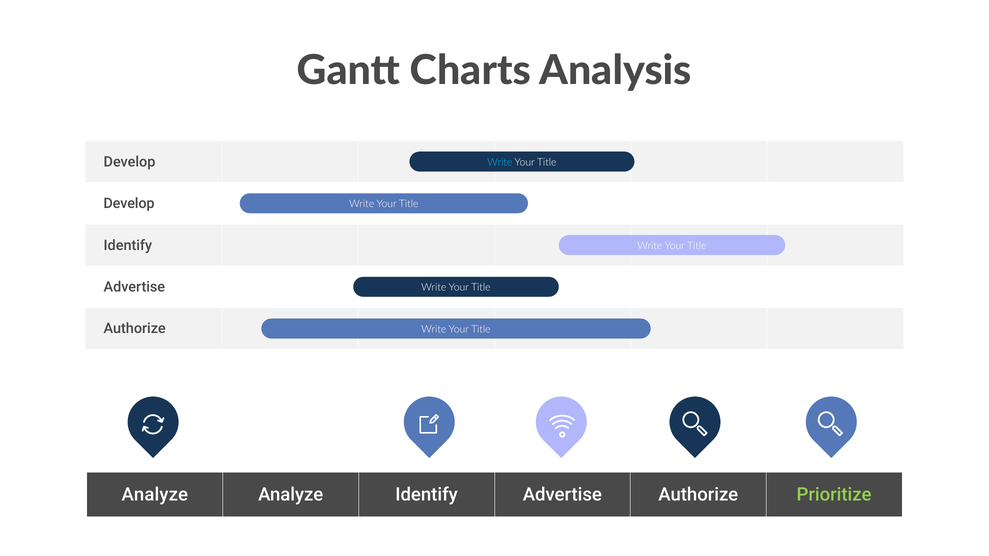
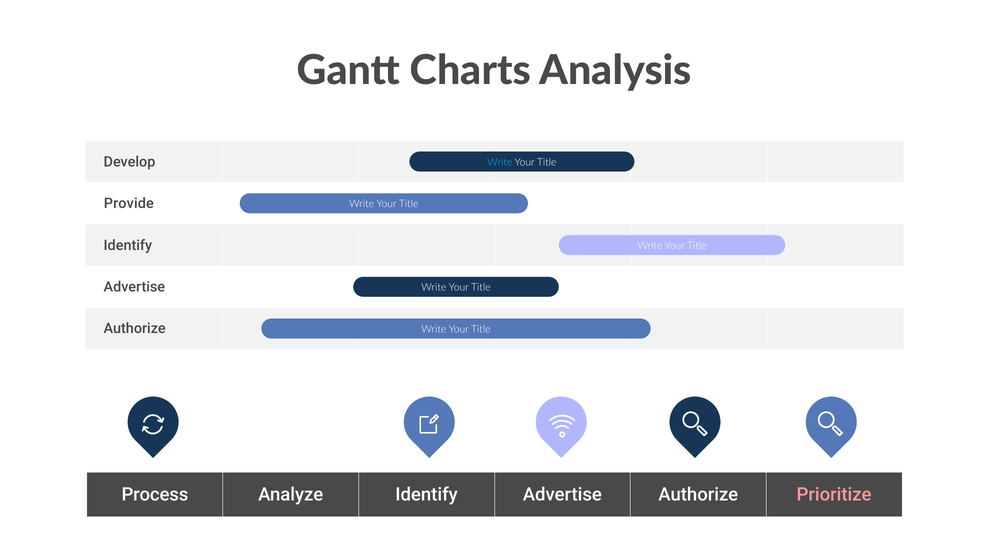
Develop: Develop -> Provide (129, 204)
Analyze: Analyze -> Process (155, 495)
Prioritize colour: light green -> pink (834, 495)
